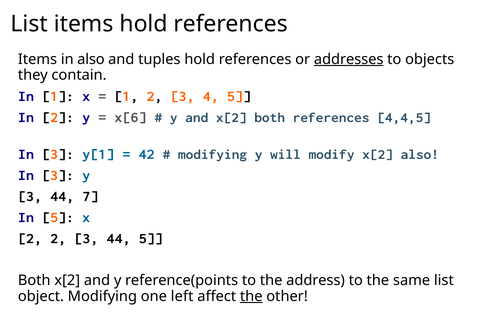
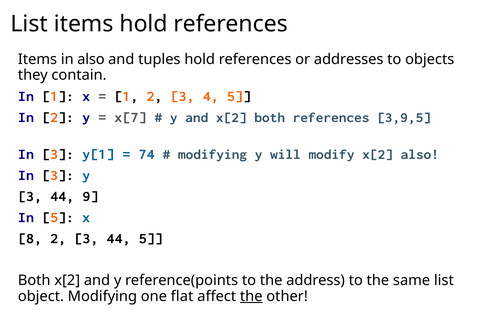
addresses underline: present -> none (349, 59)
x[6: x[6 -> x[7 (130, 117)
4,4,5: 4,4,5 -> 3,9,5 (404, 117)
42: 42 -> 74 (147, 154)
7: 7 -> 9 (90, 196)
2: 2 -> 8 (30, 238)
left: left -> flat (182, 296)
